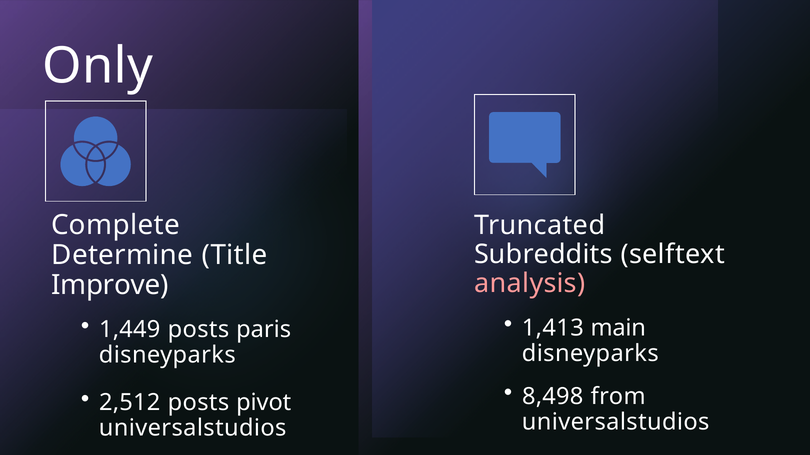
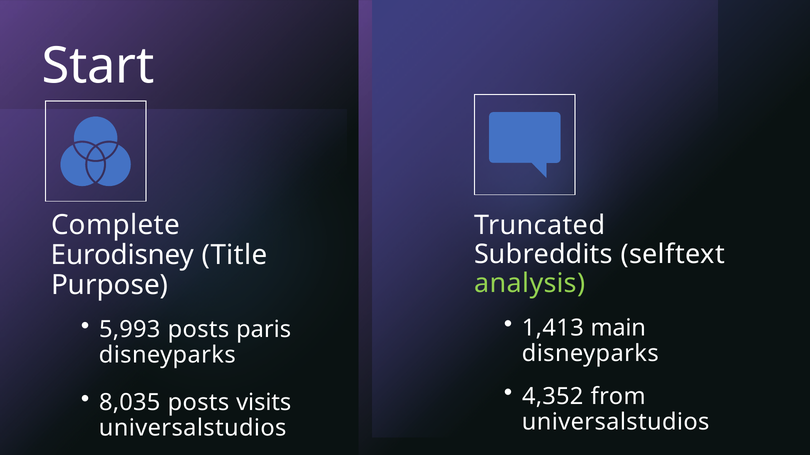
Only: Only -> Start (98, 66)
Determine: Determine -> Eurodisney (123, 255)
analysis colour: pink -> light green (530, 284)
Improve: Improve -> Purpose (110, 285)
1,449: 1,449 -> 5,993 (130, 330)
8,498: 8,498 -> 4,352 (553, 397)
2,512: 2,512 -> 8,035 (130, 403)
pivot: pivot -> visits (264, 403)
